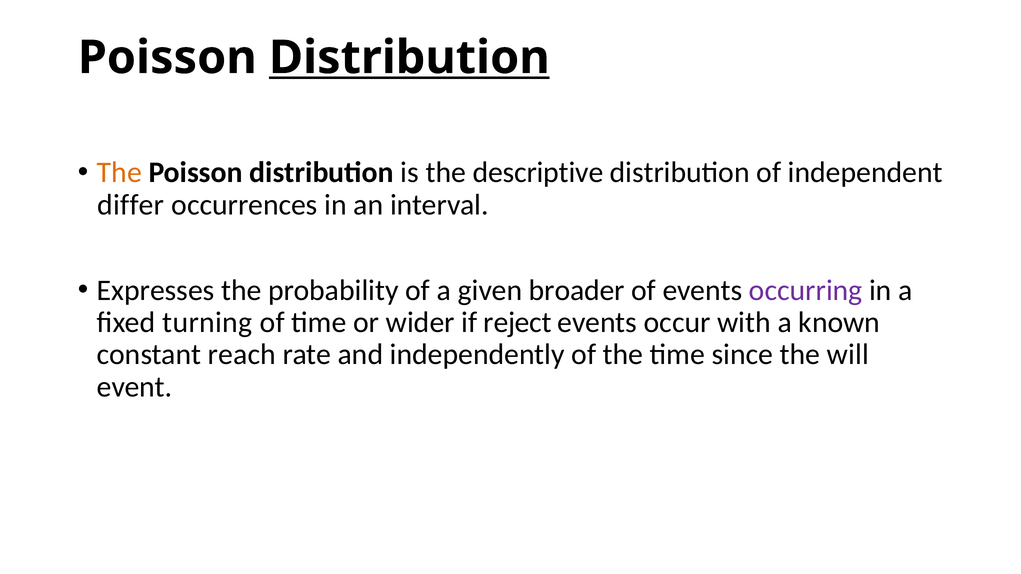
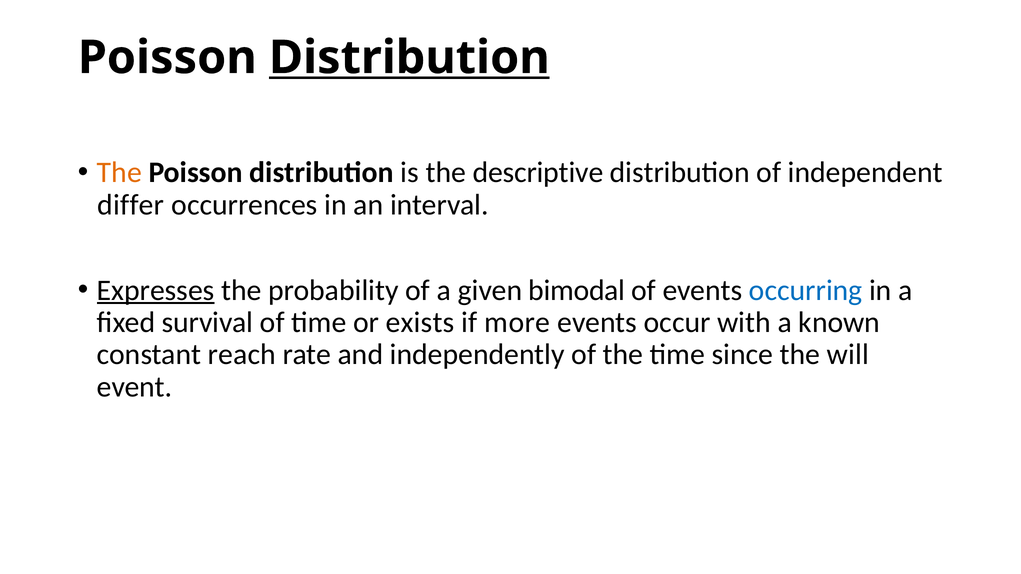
Expresses underline: none -> present (156, 290)
broader: broader -> bimodal (577, 290)
occurring colour: purple -> blue (806, 290)
turning: turning -> survival (208, 323)
wider: wider -> exists (420, 323)
reject: reject -> more (517, 323)
